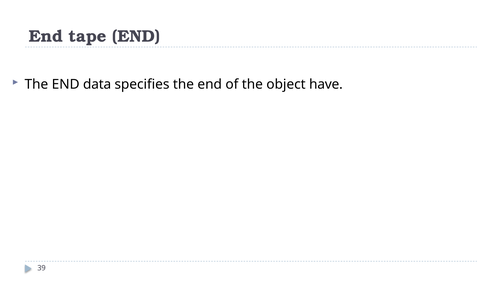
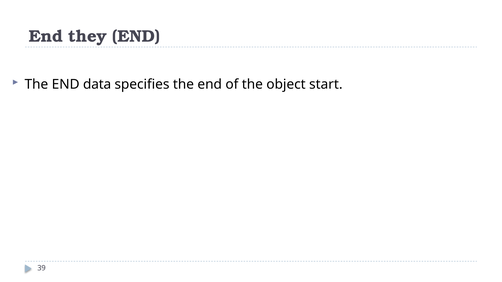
tape: tape -> they (88, 36)
have: have -> start (326, 84)
